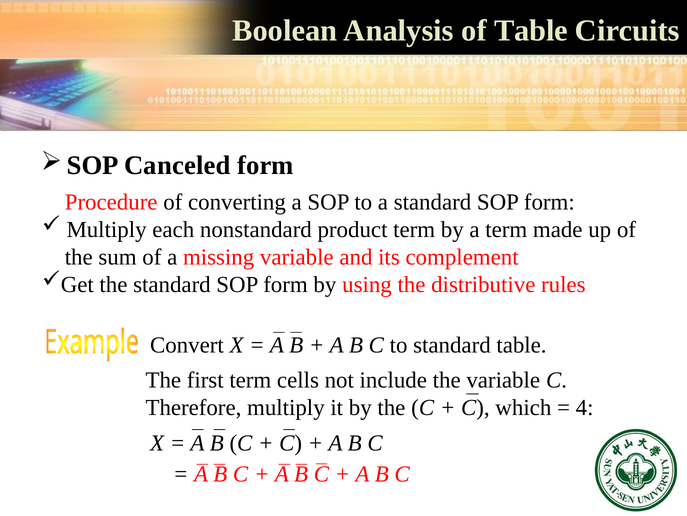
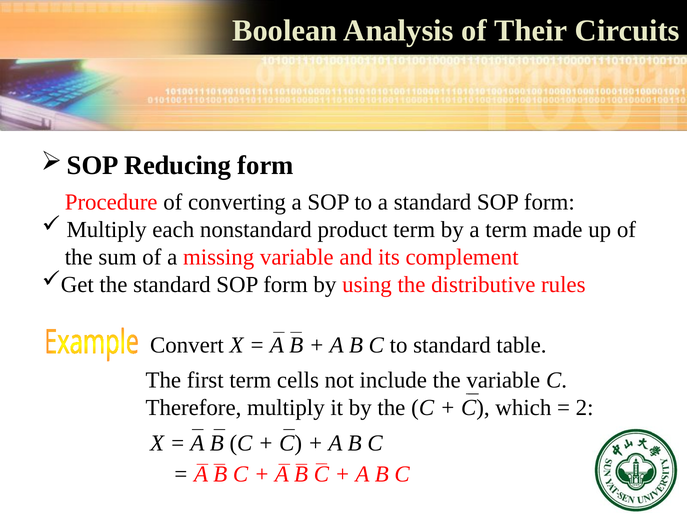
of Table: Table -> Their (531, 31)
Canceled: Canceled -> Reducing (177, 165)
4: 4 -> 2 (585, 407)
